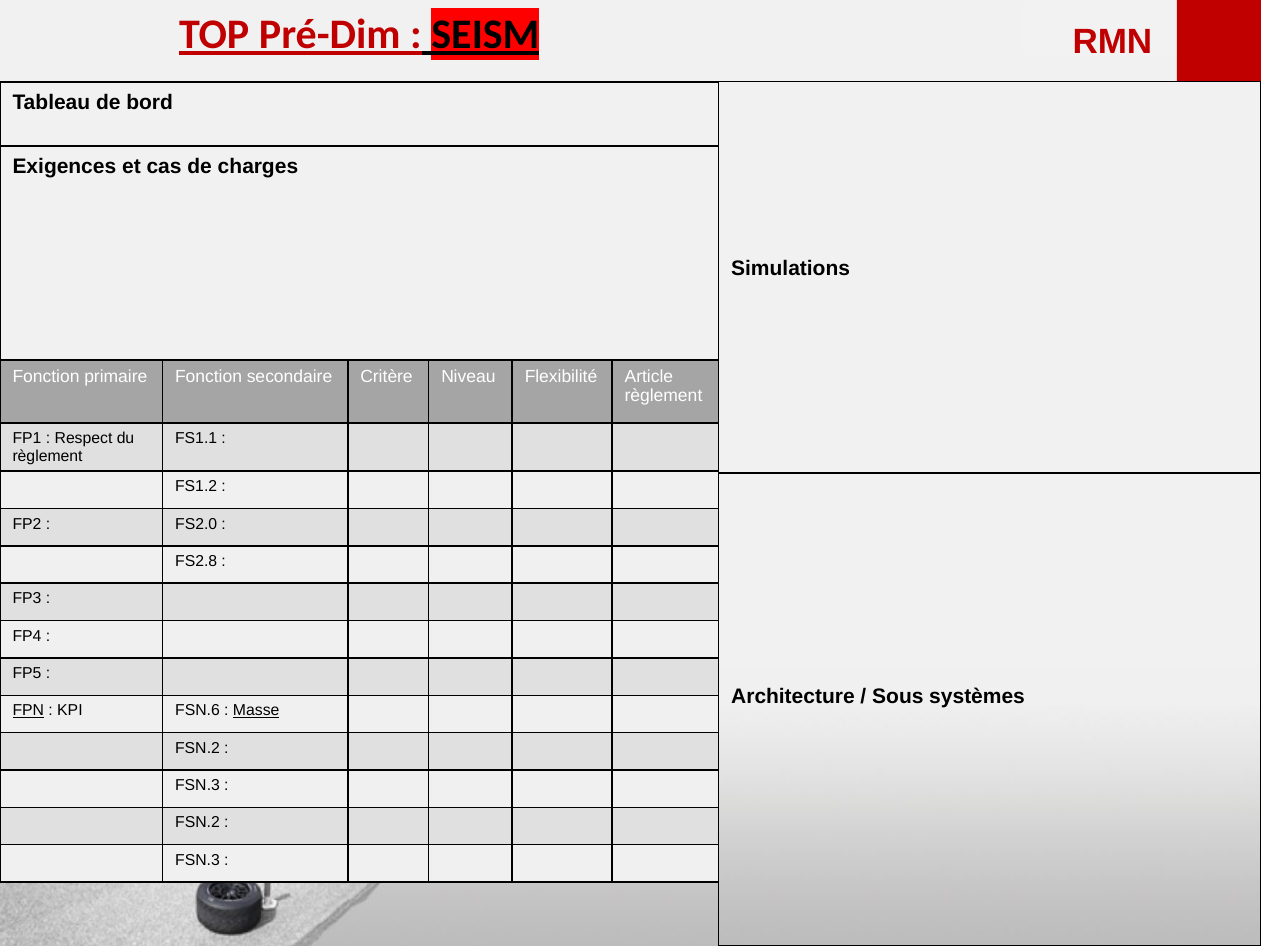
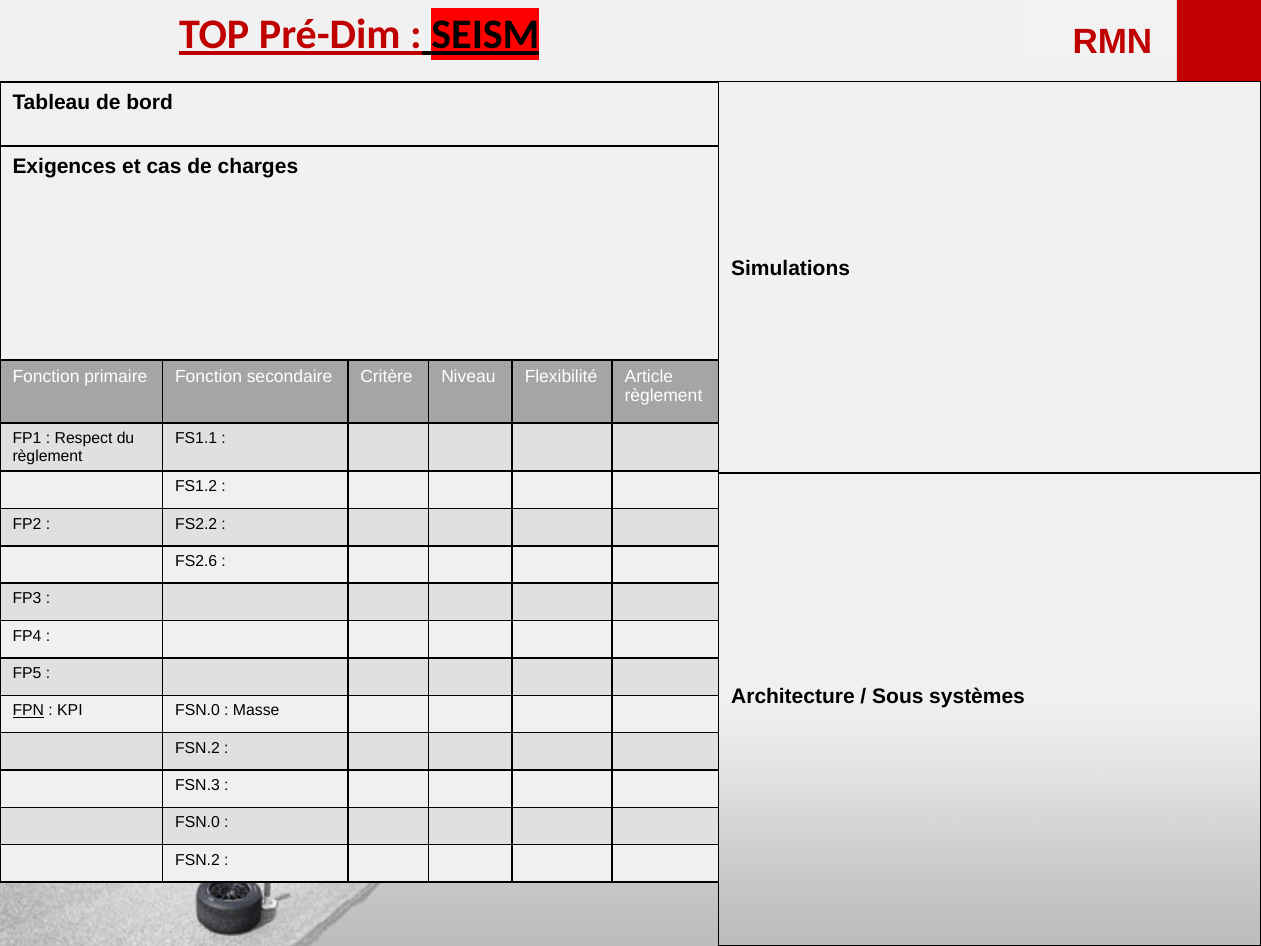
FS2.0: FS2.0 -> FS2.2 (196, 524)
FS2.8: FS2.8 -> FS2.6 (196, 561)
KPI FSN.6: FSN.6 -> FSN.0 (198, 710)
Masse underline: present -> none (256, 710)
FSN.2: FSN.2 -> FSN.0 (198, 822)
FSN.3: FSN.3 -> FSN.2 (198, 860)
